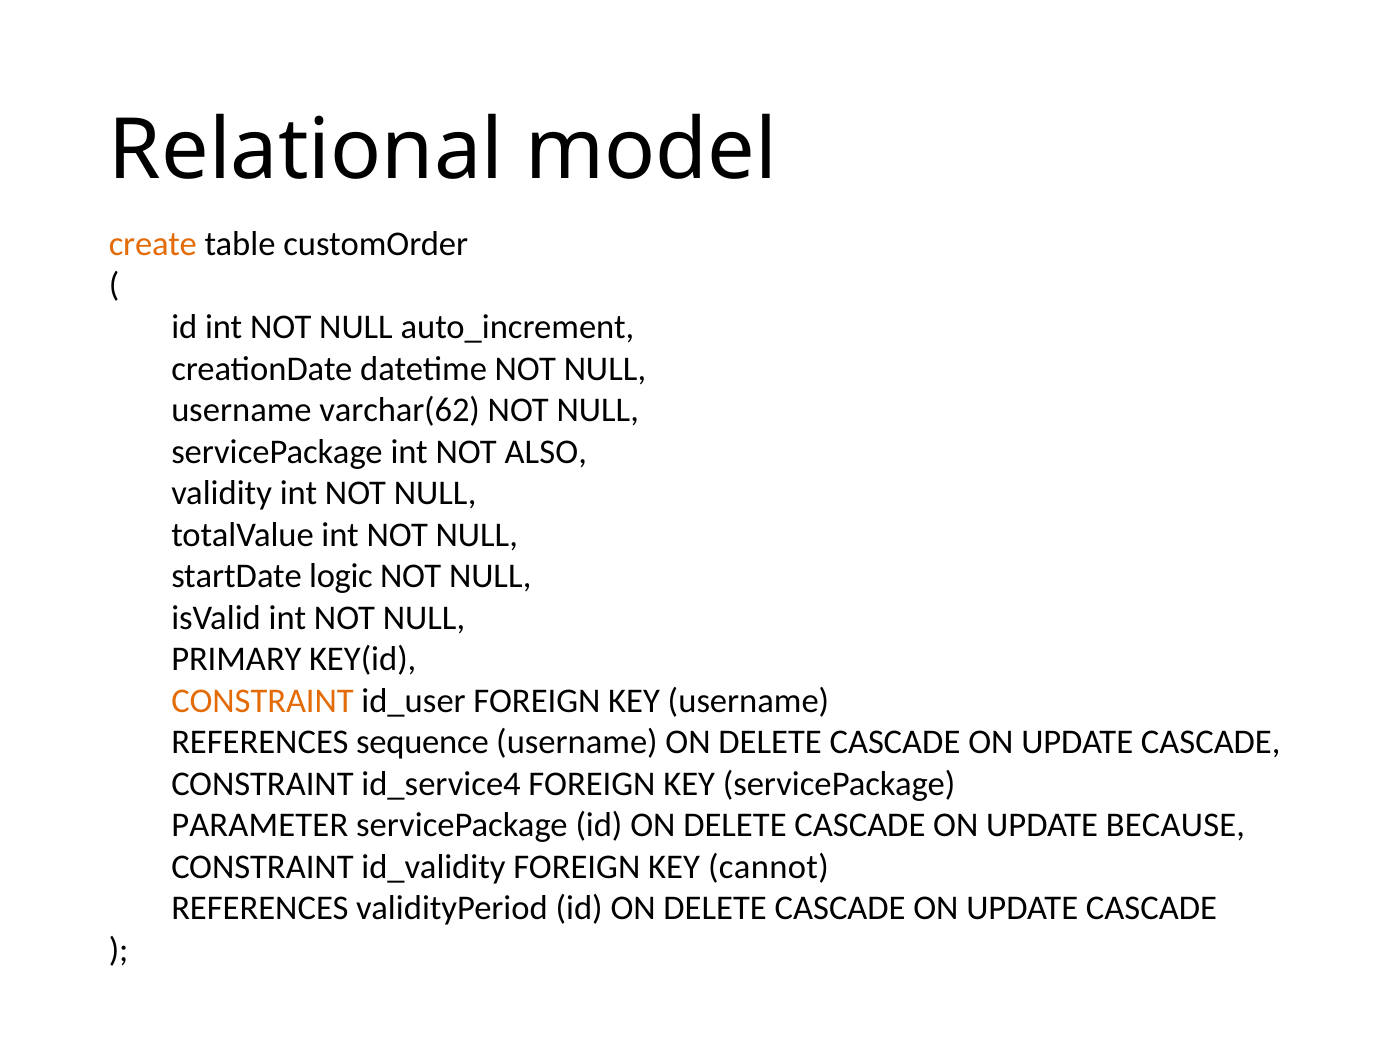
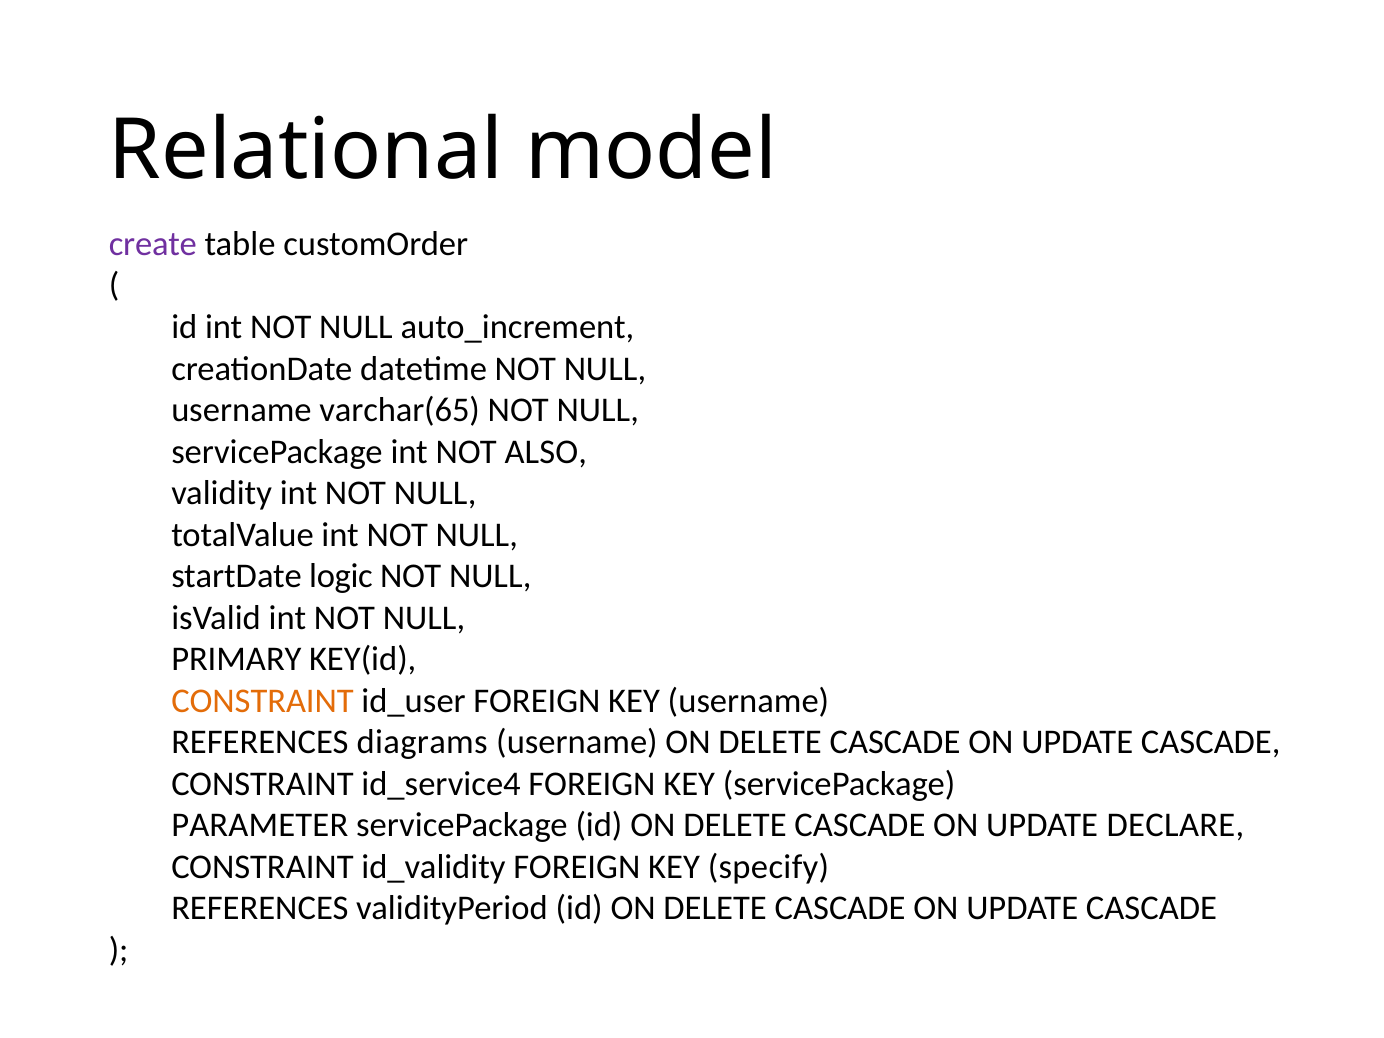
create colour: orange -> purple (153, 244)
varchar(62: varchar(62 -> varchar(65 (400, 410)
sequence: sequence -> diagrams (422, 742)
BECAUSE: BECAUSE -> DECLARE (1175, 825)
cannot: cannot -> specify (768, 867)
